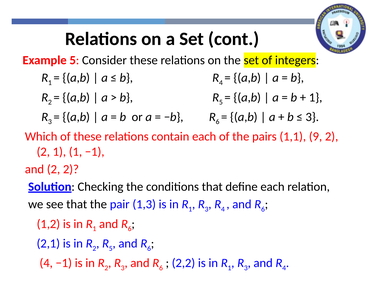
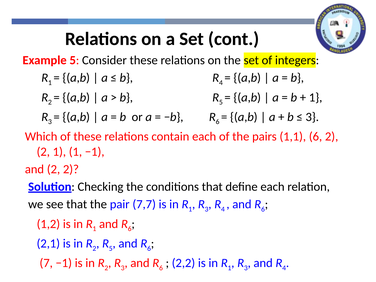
1,1 9: 9 -> 6 (316, 137)
1,3: 1,3 -> 7,7 (144, 204)
4: 4 -> 7 (46, 263)
